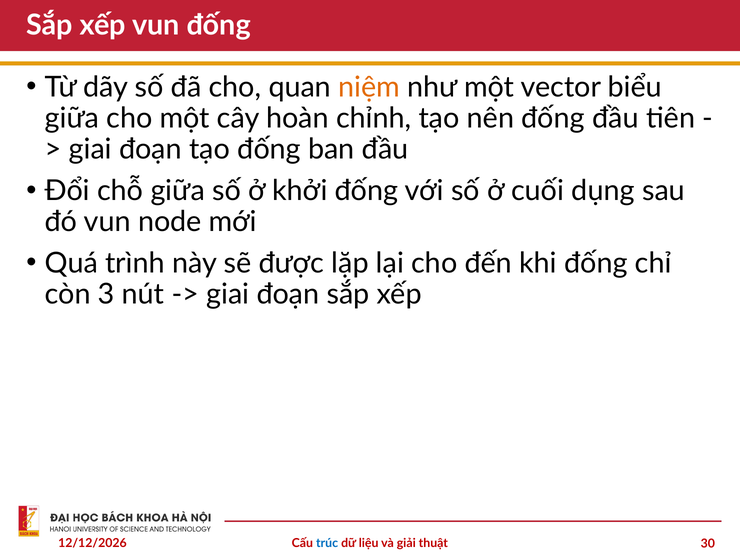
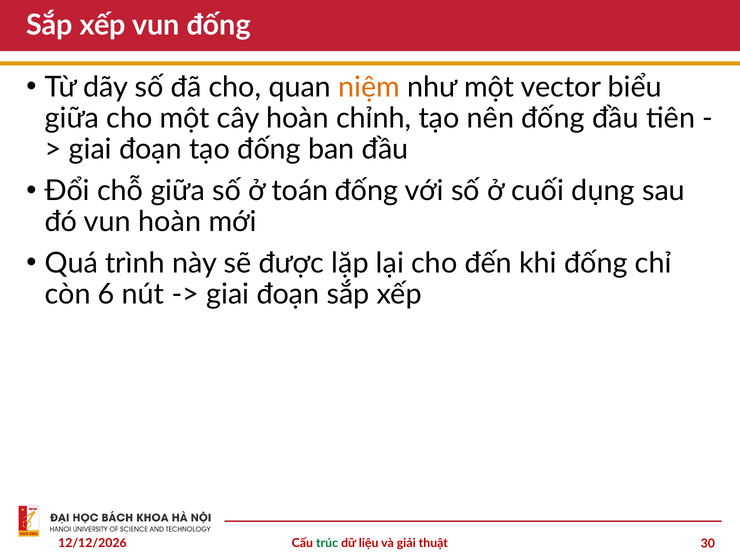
khởi: khởi -> toán (300, 191)
vun node: node -> hoàn (170, 222)
3: 3 -> 6 (106, 294)
trúc colour: blue -> green (327, 543)
